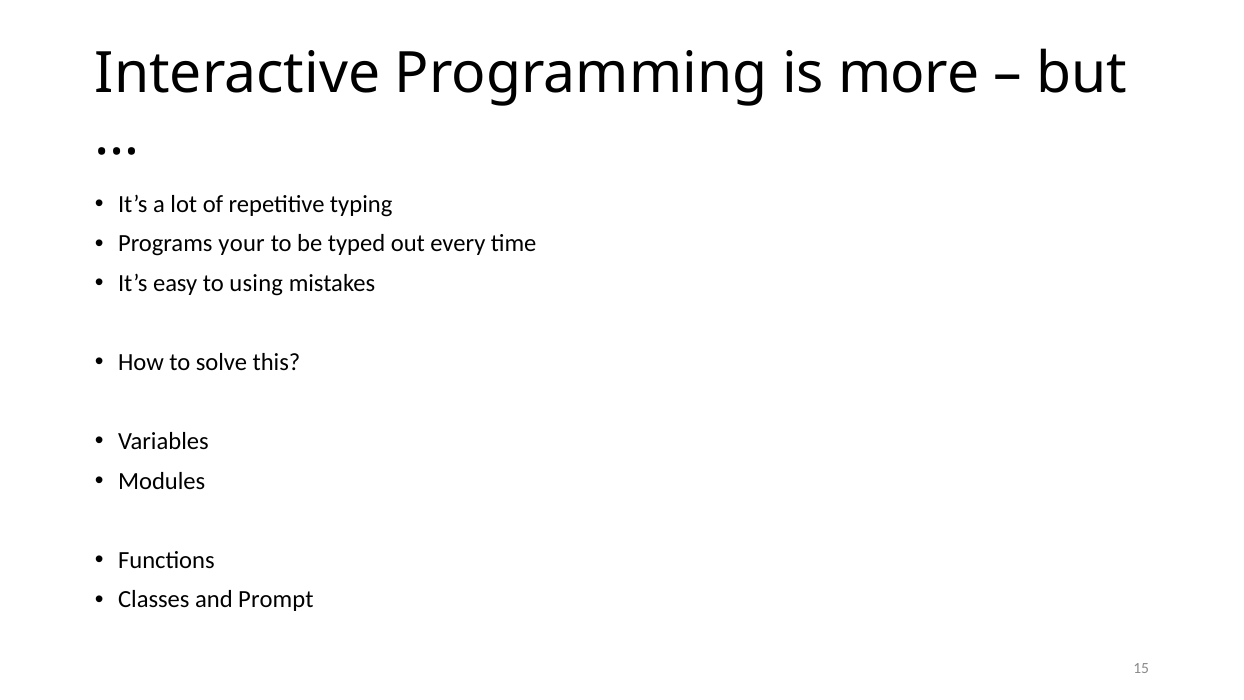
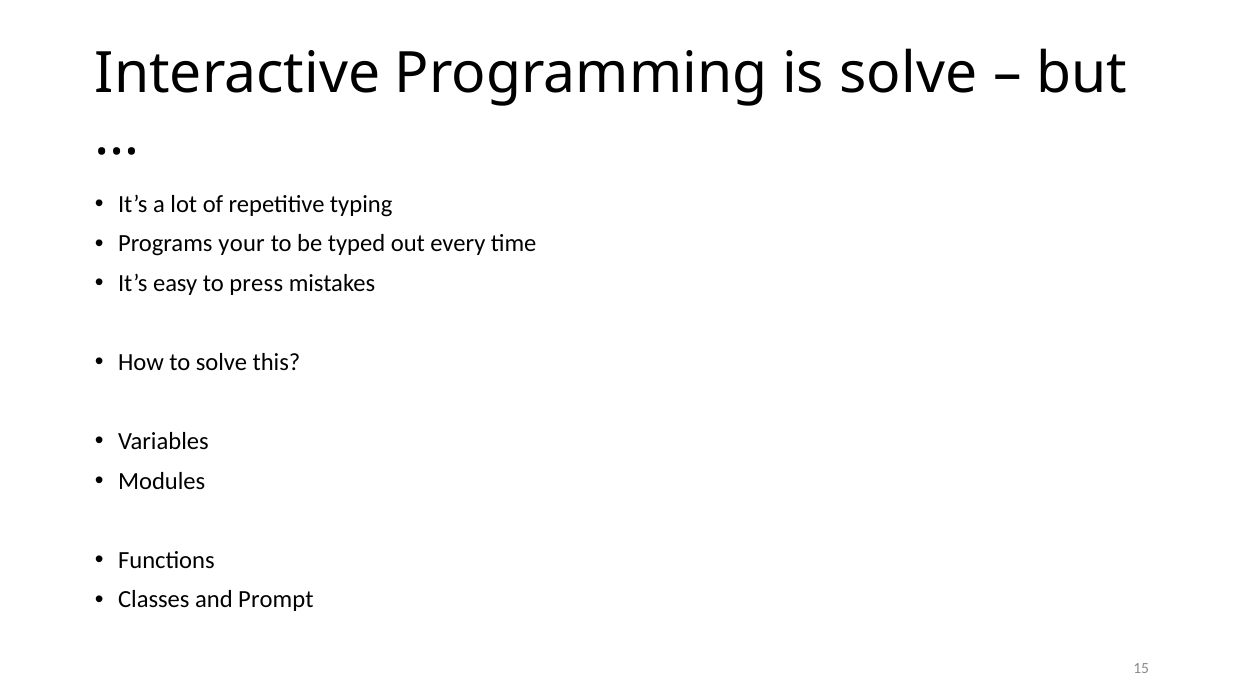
is more: more -> solve (908, 74)
using: using -> press (256, 283)
